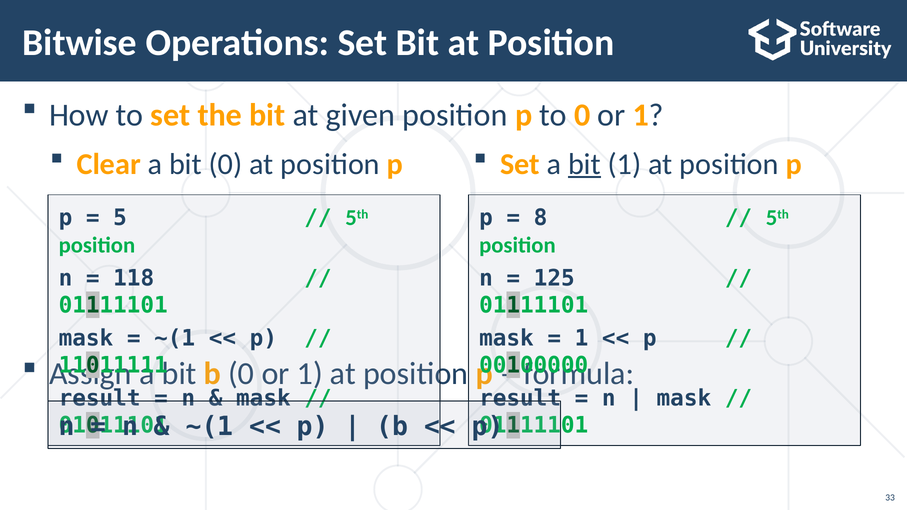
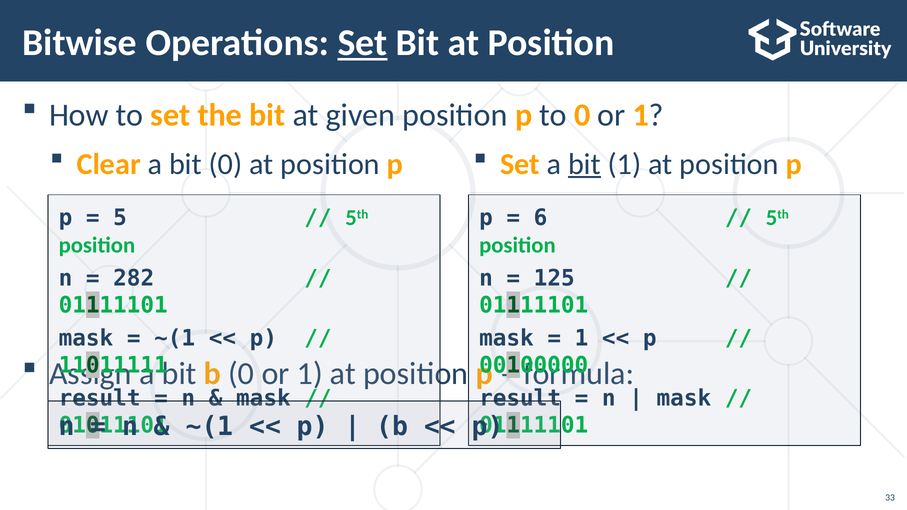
Set underline: none -> present (363, 43)
8: 8 -> 6 (541, 218)
118: 118 -> 282 (134, 278)
